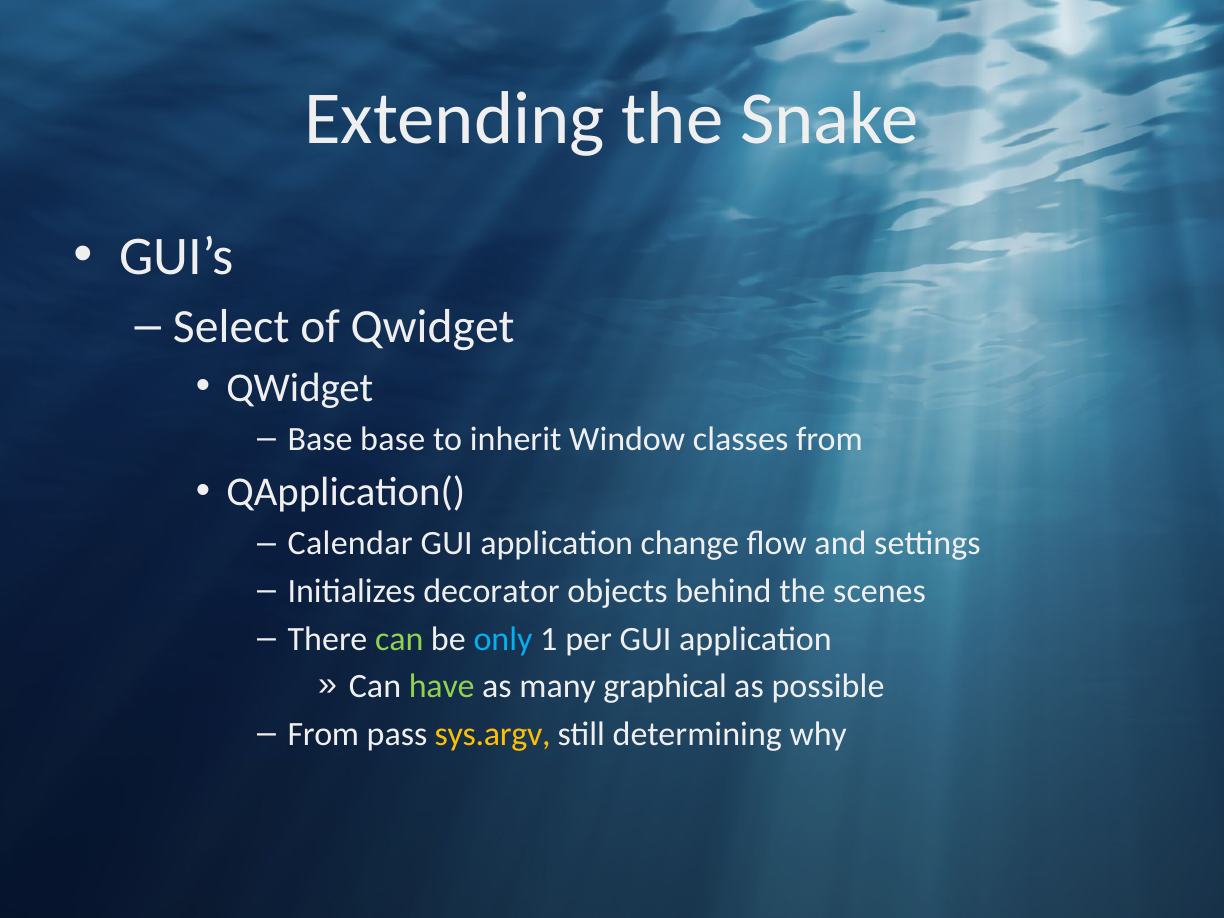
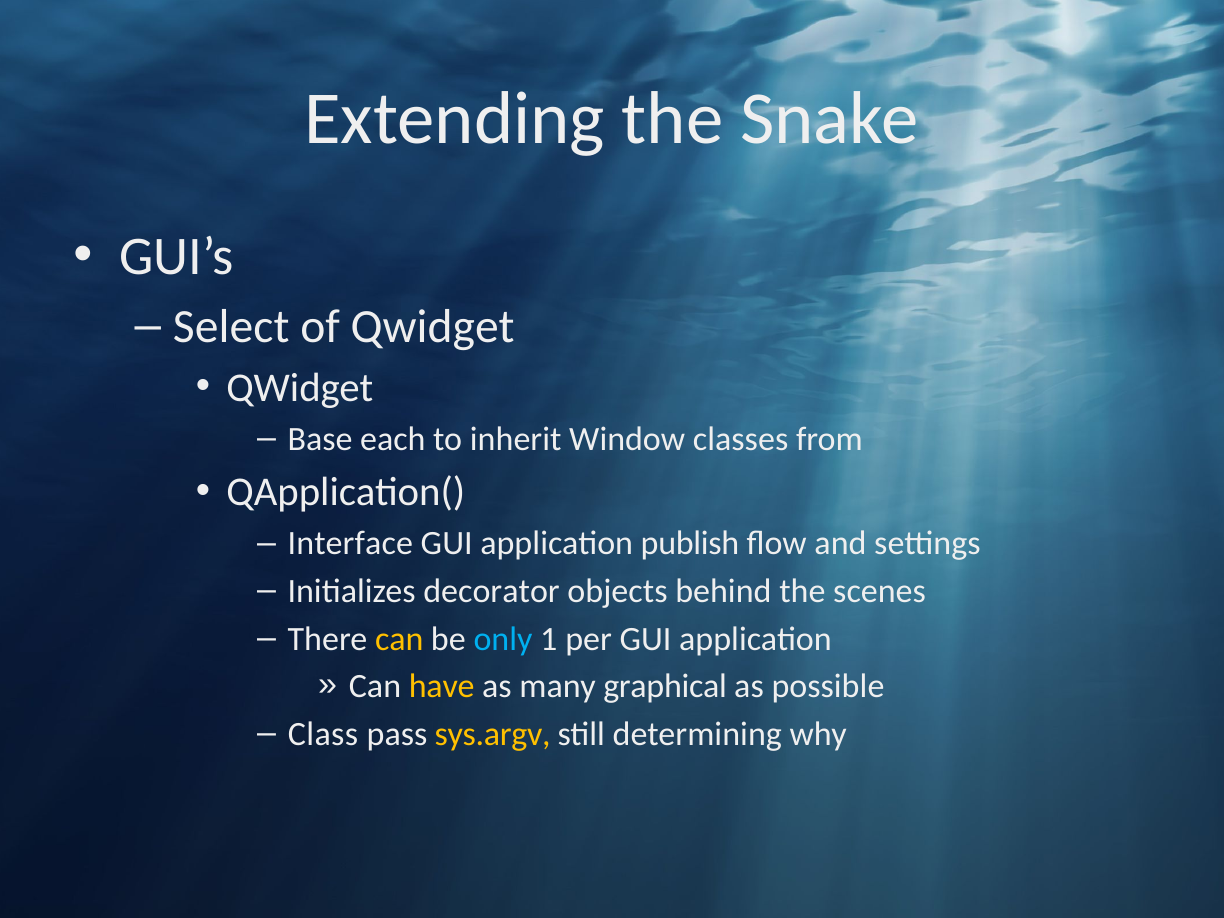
Base base: base -> each (393, 439)
Calendar: Calendar -> Interface (350, 544)
change: change -> publish (690, 544)
can colour: light green -> yellow (399, 639)
have colour: light green -> yellow (442, 687)
From: From -> Class (323, 734)
